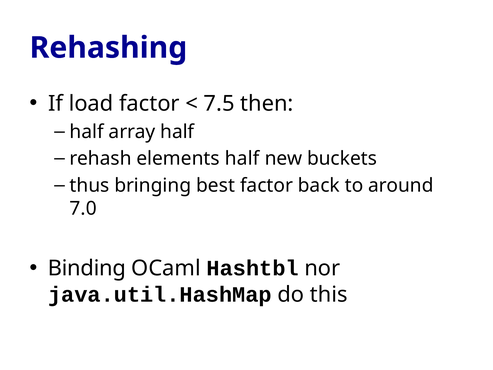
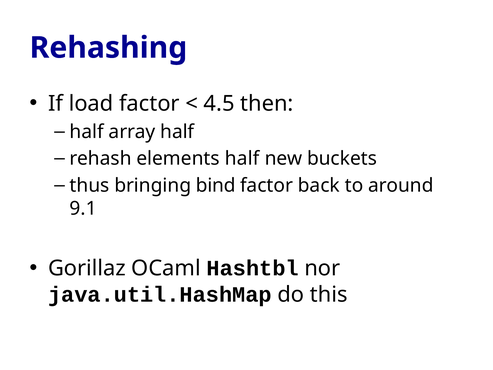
7.5: 7.5 -> 4.5 (219, 103)
best: best -> bind (216, 185)
7.0: 7.0 -> 9.1 (83, 208)
Binding: Binding -> Gorillaz (87, 268)
